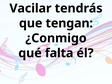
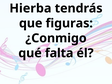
Vacilar: Vacilar -> Hierba (30, 8)
tengan: tengan -> figuras (69, 23)
